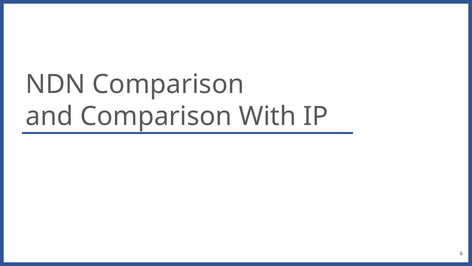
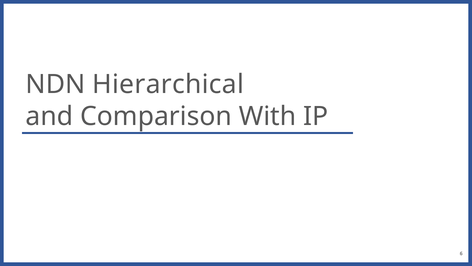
NDN Comparison: Comparison -> Hierarchical (168, 84)
